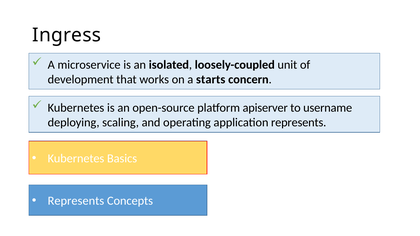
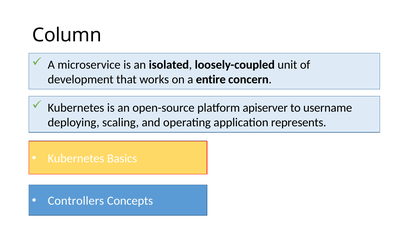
Ingress: Ingress -> Column (67, 35)
starts: starts -> entire (211, 79)
Represents: Represents -> Controllers (76, 201)
